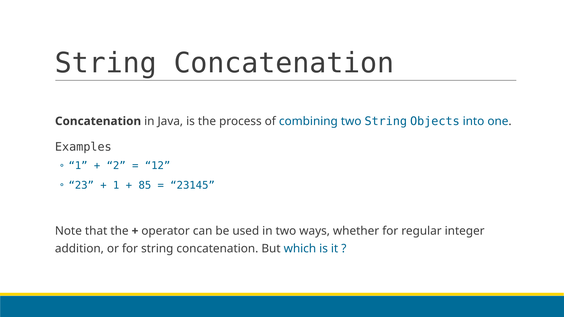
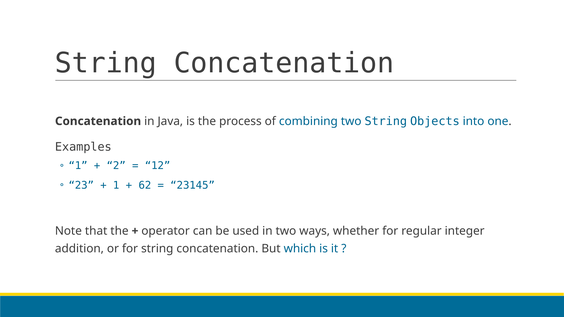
85: 85 -> 62 (145, 185)
